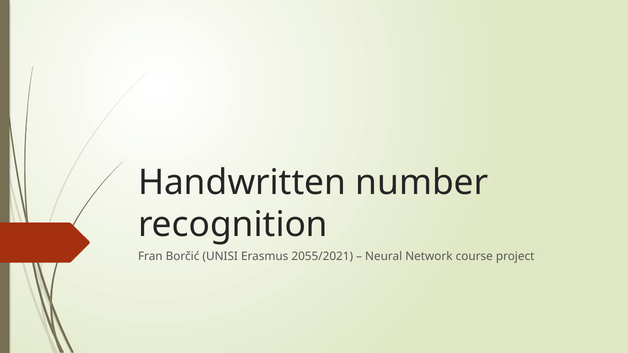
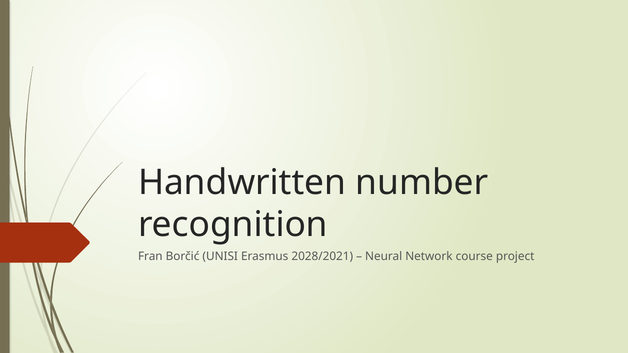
2055/2021: 2055/2021 -> 2028/2021 (322, 256)
